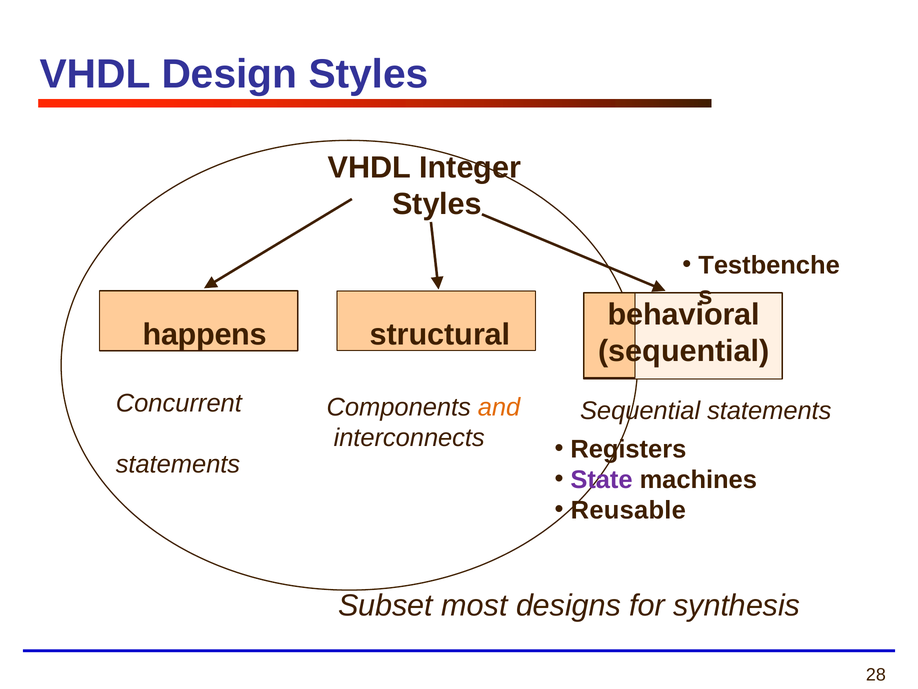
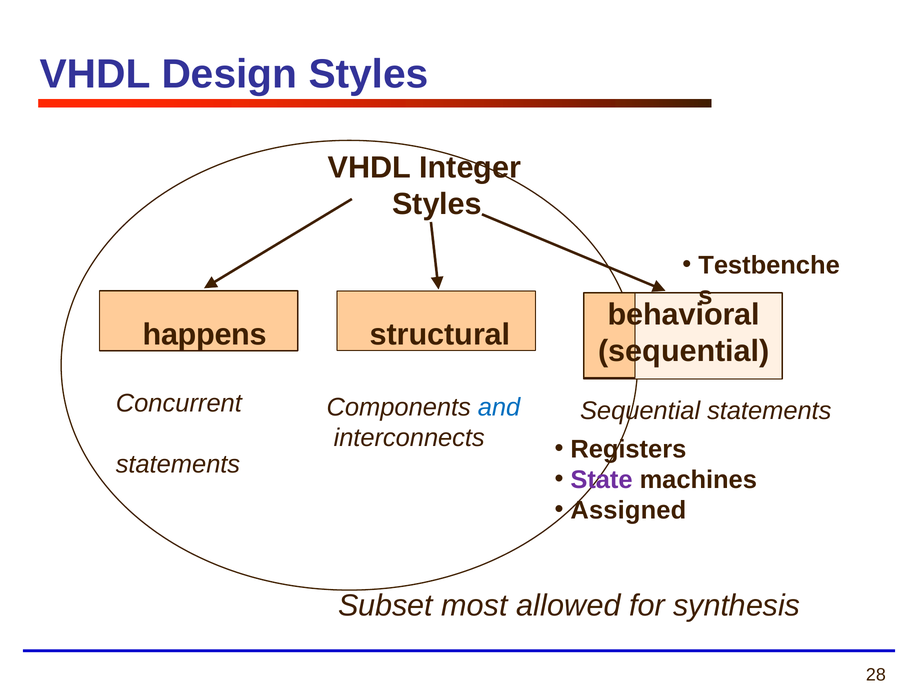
and colour: orange -> blue (499, 407)
Reusable: Reusable -> Assigned (628, 510)
designs: designs -> allowed (568, 605)
